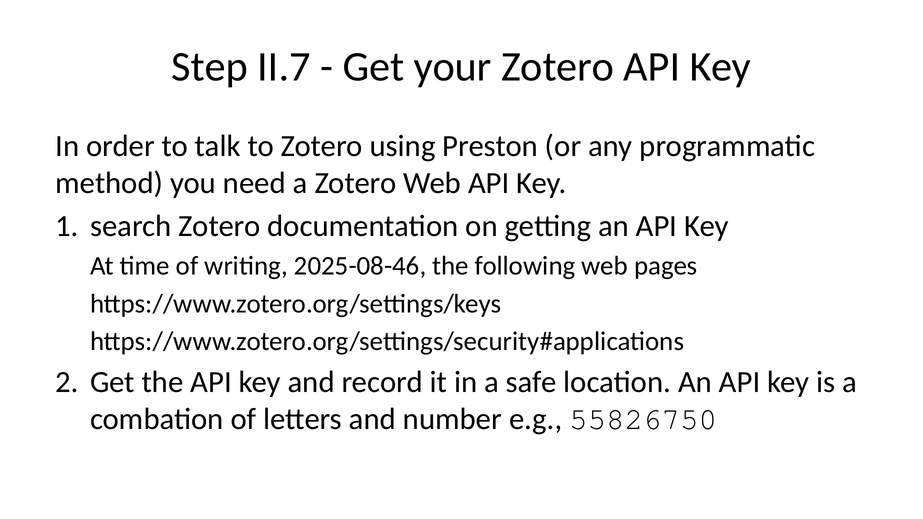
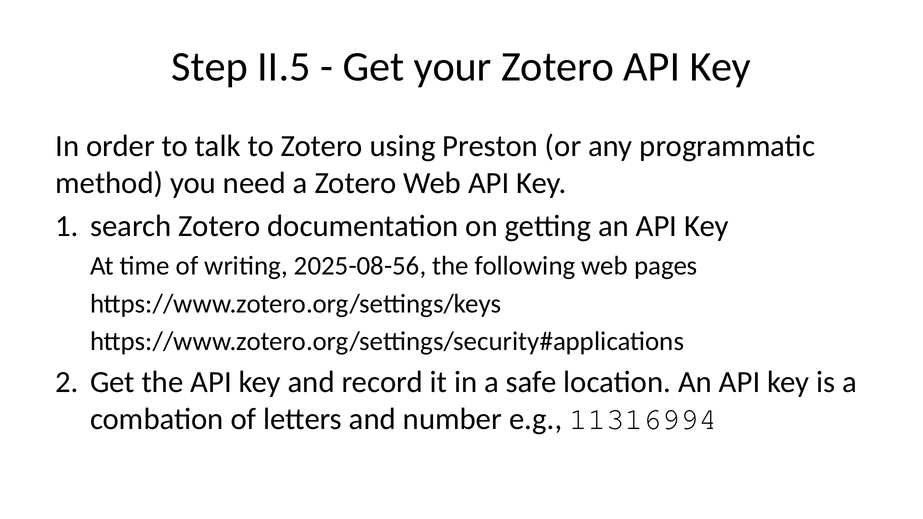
II.7: II.7 -> II.5 (284, 67)
2025-08-46: 2025-08-46 -> 2025-08-56 (360, 266)
55826750: 55826750 -> 11316994 (643, 419)
